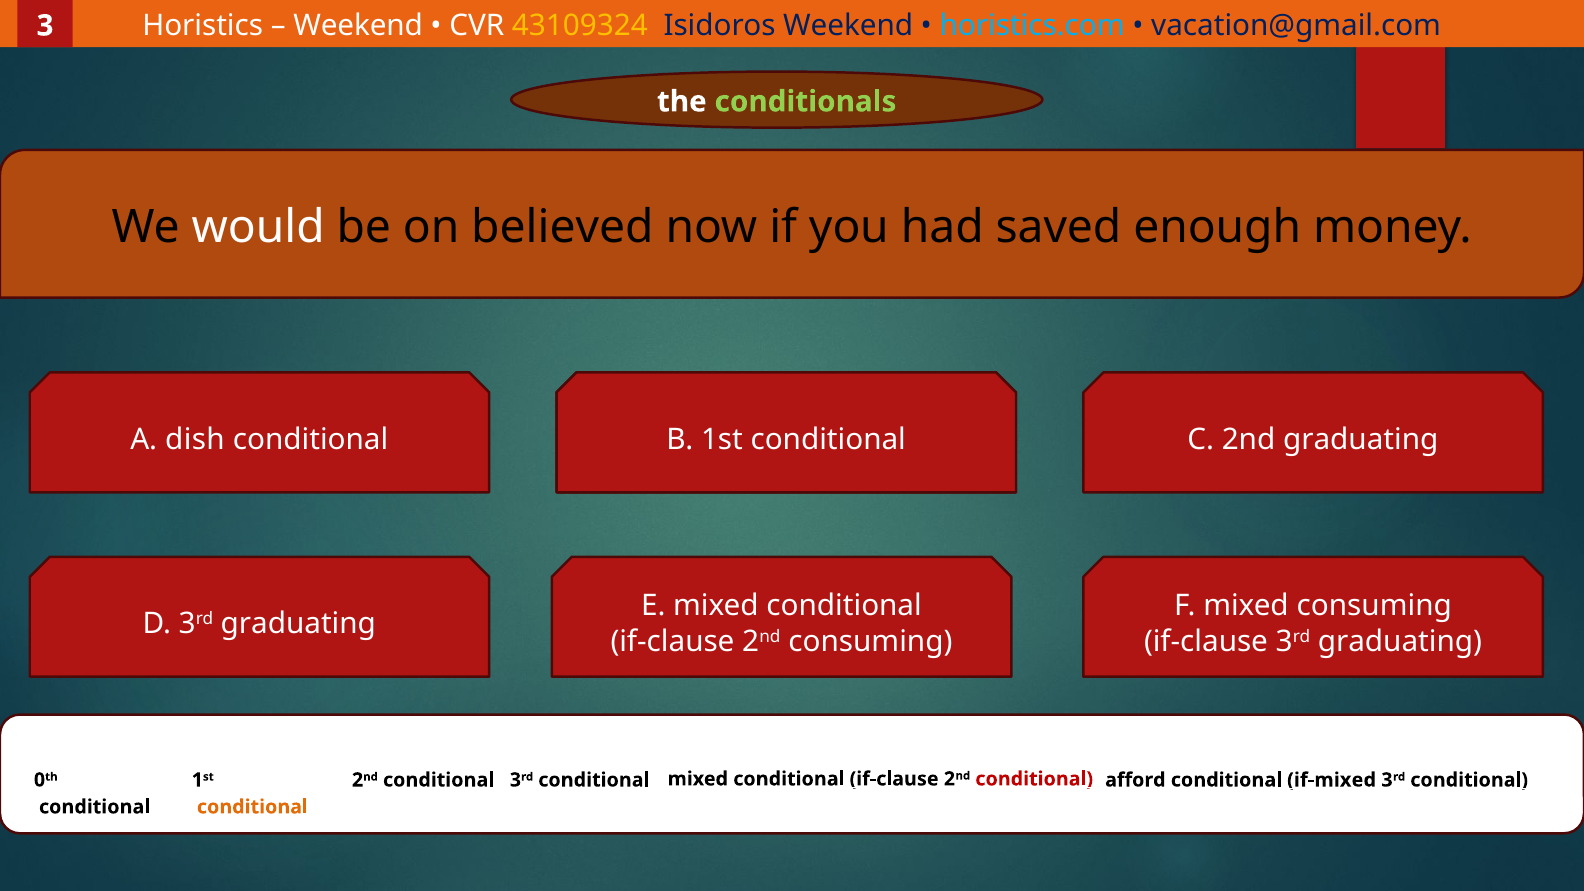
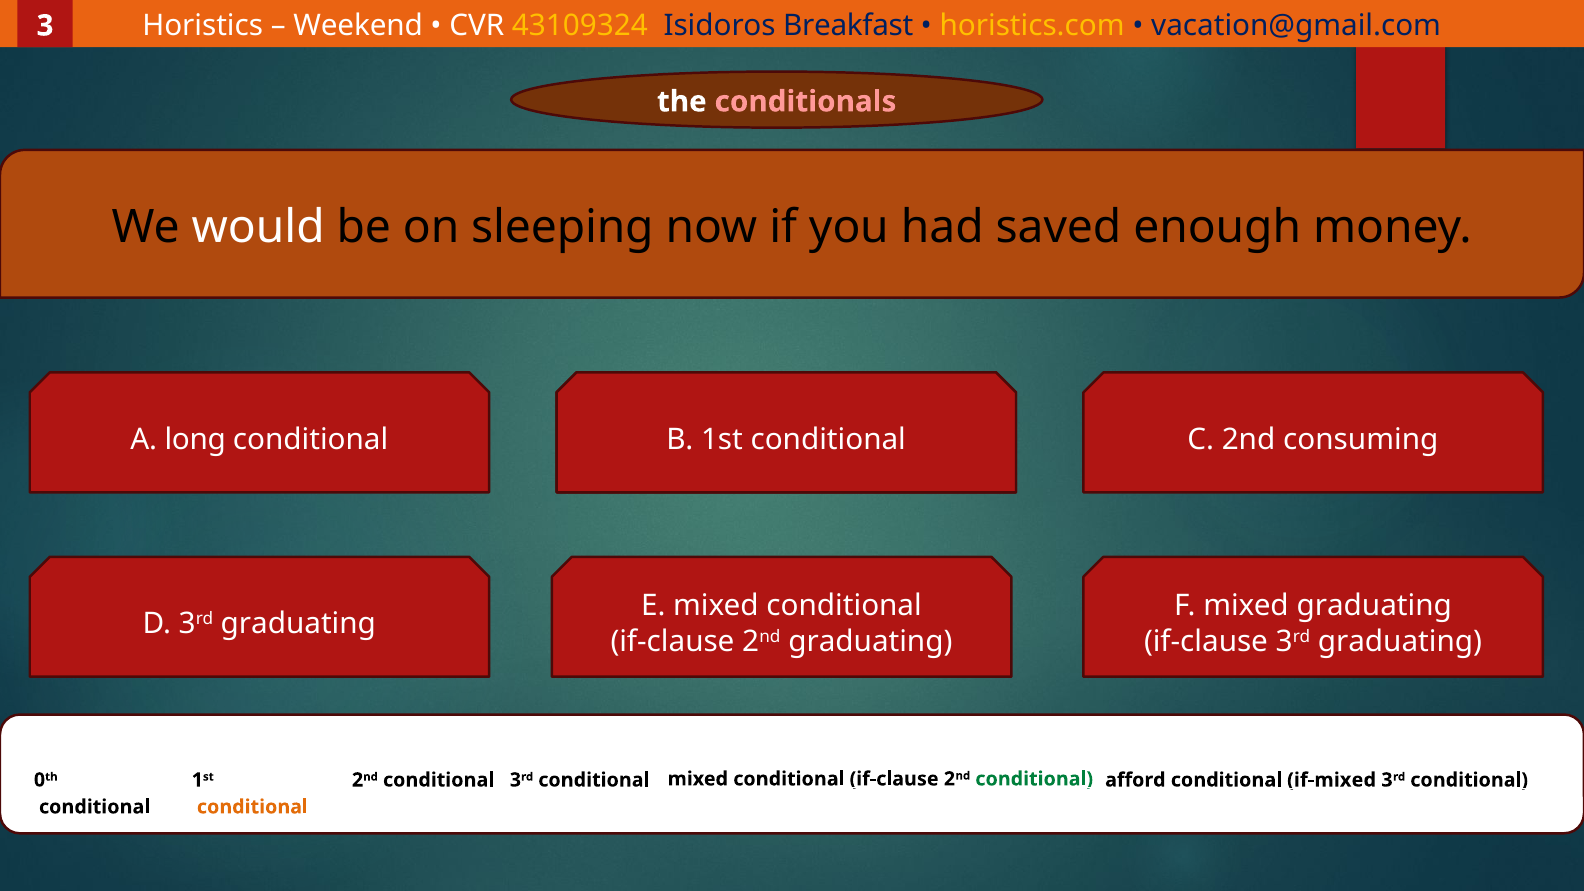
Isidoros Weekend: Weekend -> Breakfast (848, 26)
horistics.com colour: light blue -> yellow (1032, 26)
conditionals colour: light green -> pink (805, 102)
believed: believed -> sleeping (562, 227)
dish: dish -> long (195, 439)
2nd graduating: graduating -> consuming (1361, 439)
mixed consuming: consuming -> graduating (1374, 606)
2nd consuming: consuming -> graduating (870, 642)
conditional colour: red -> green (1034, 779)
